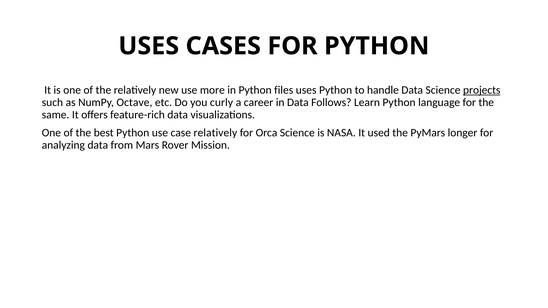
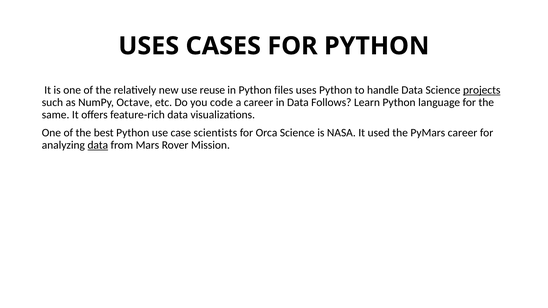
more: more -> reuse (212, 90)
curly: curly -> code (222, 103)
case relatively: relatively -> scientists (215, 133)
PyMars longer: longer -> career (463, 133)
data underline: none -> present (98, 145)
